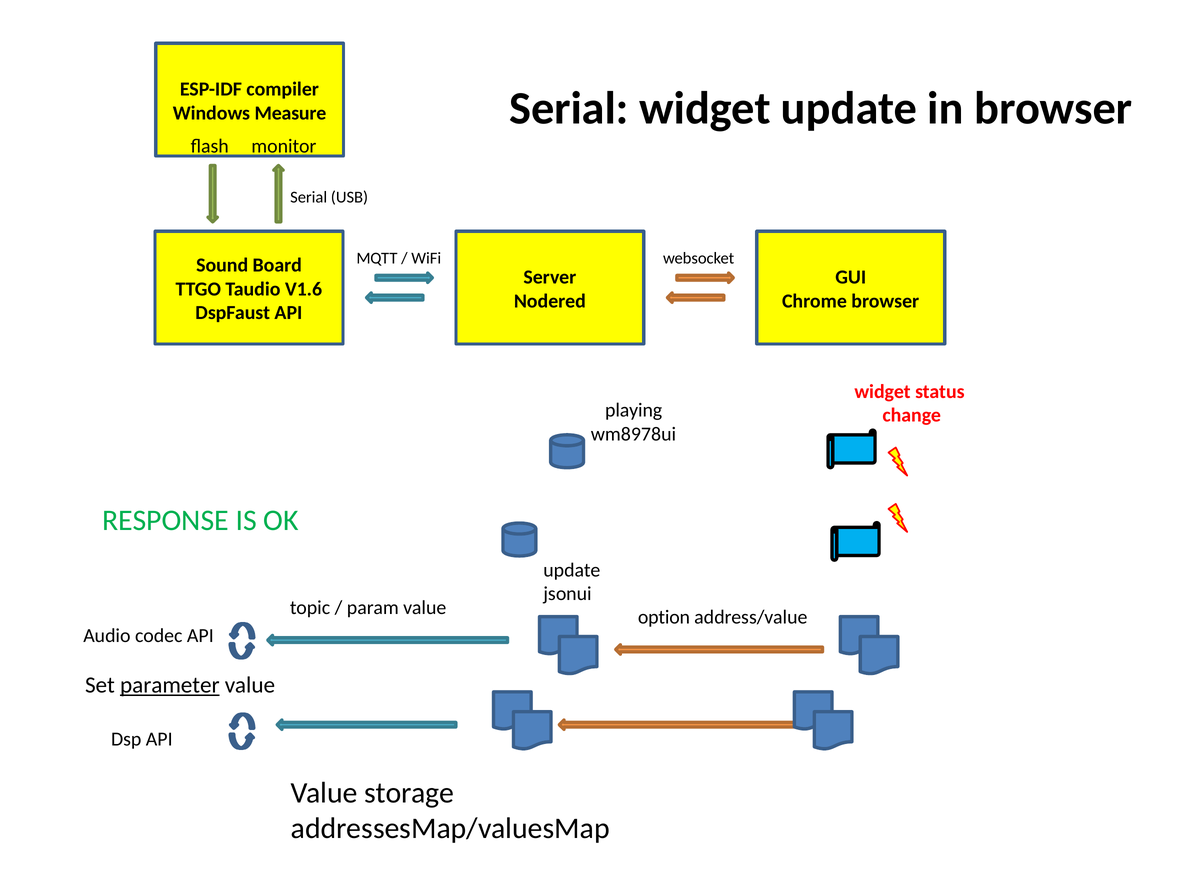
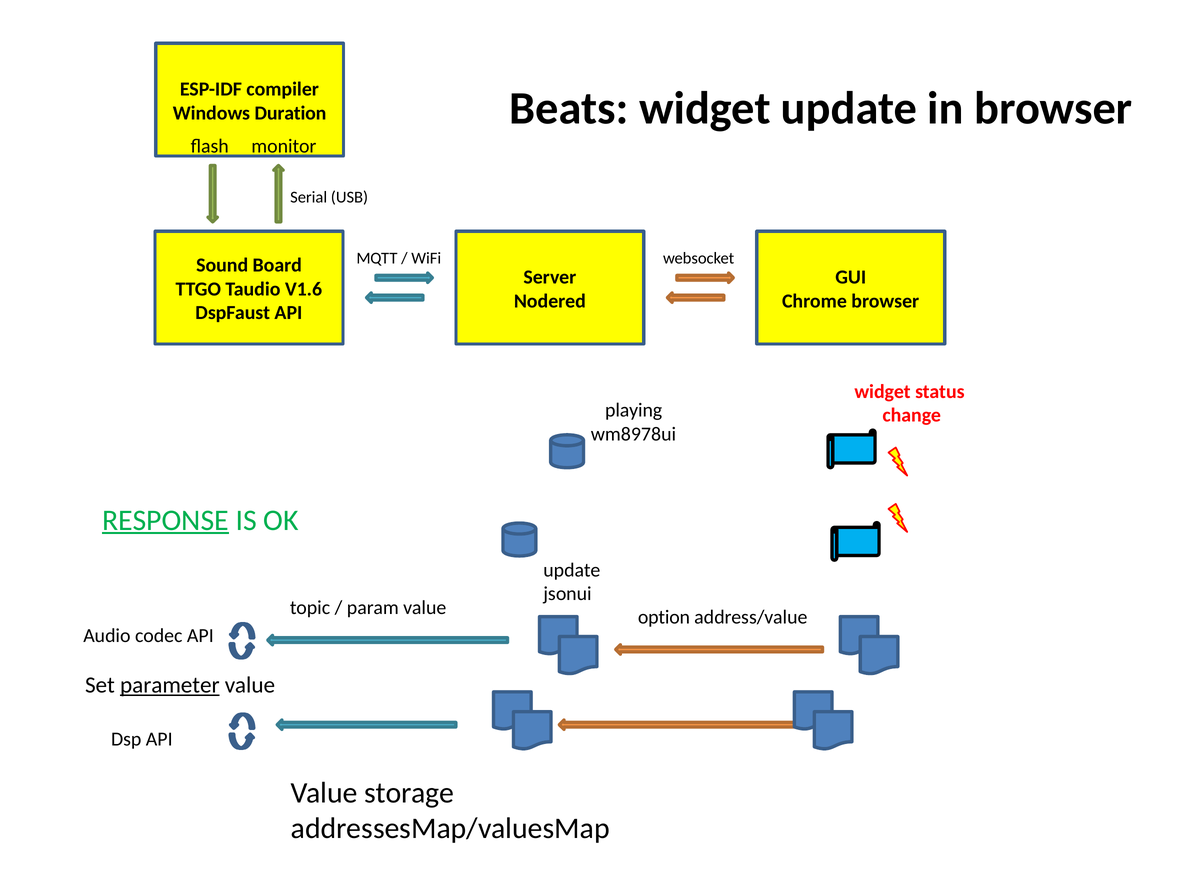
Serial: Serial -> Beats (569, 109)
Measure: Measure -> Duration (290, 113)
RESPONSE underline: none -> present (165, 521)
